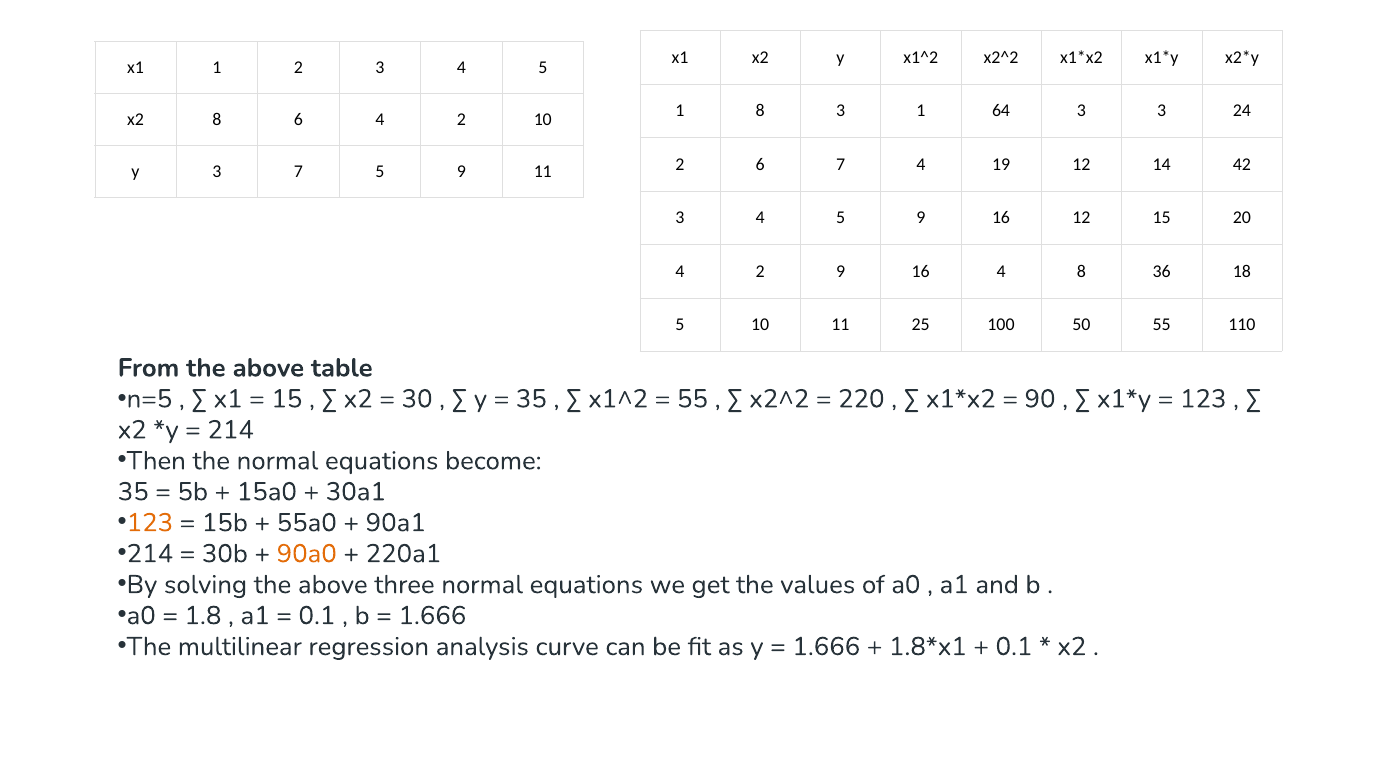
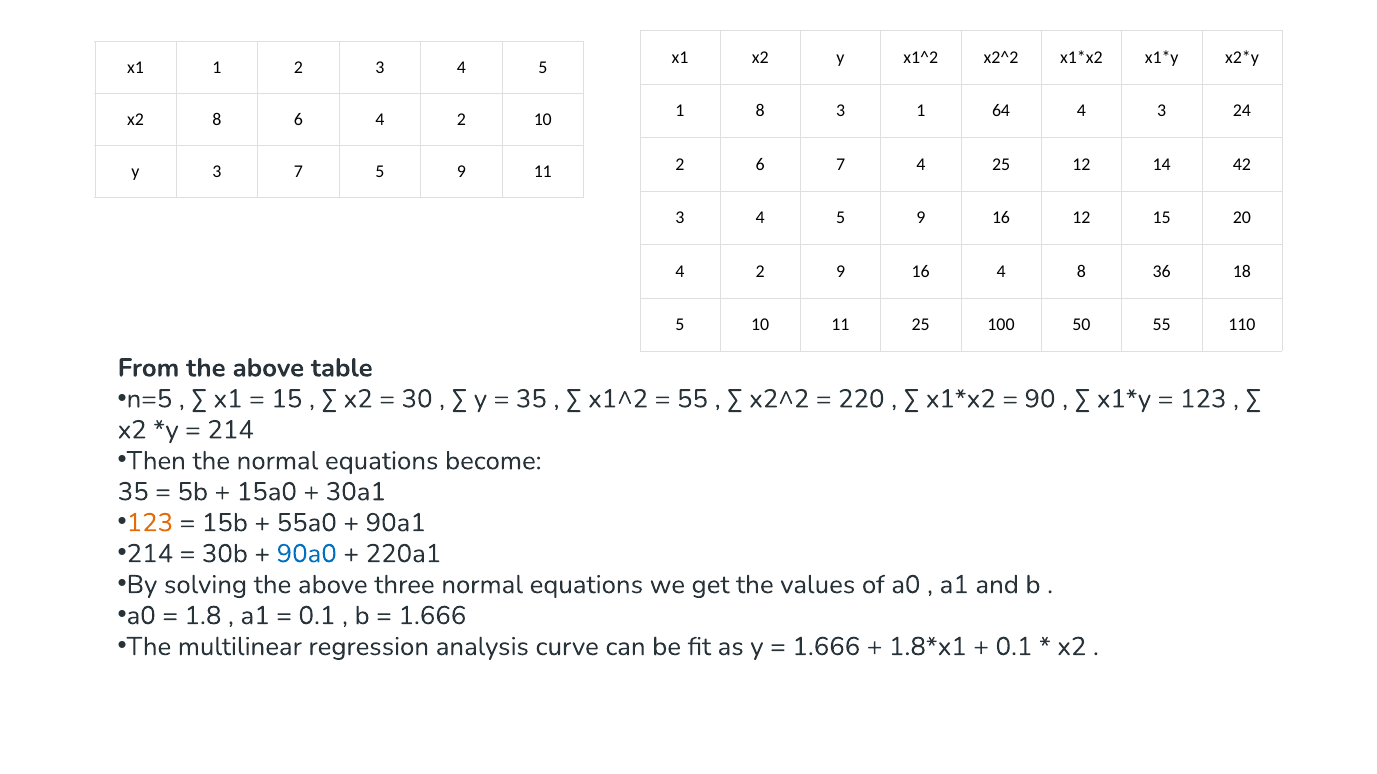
64 3: 3 -> 4 (1081, 111)
4 19: 19 -> 25 (1001, 164)
90a0 colour: orange -> blue (307, 554)
